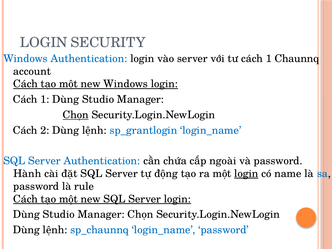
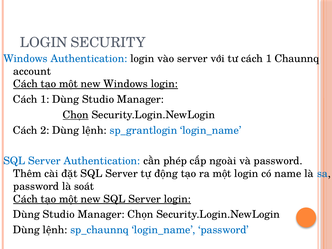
chứa: chứa -> phép (175, 161)
Hành: Hành -> Thêm (27, 174)
login underline: present -> none (246, 174)
rule: rule -> soát (84, 186)
